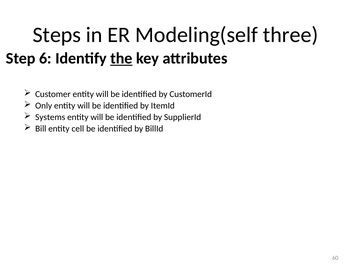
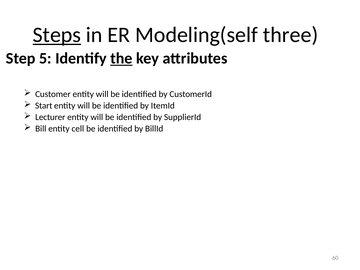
Steps underline: none -> present (57, 35)
6: 6 -> 5 (45, 58)
Only: Only -> Start (44, 106)
Systems: Systems -> Lecturer (50, 117)
